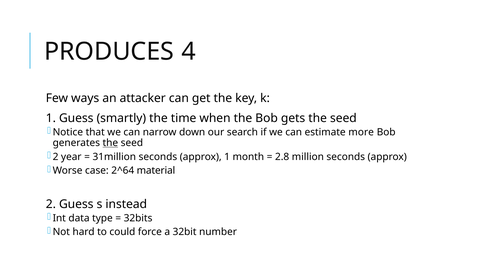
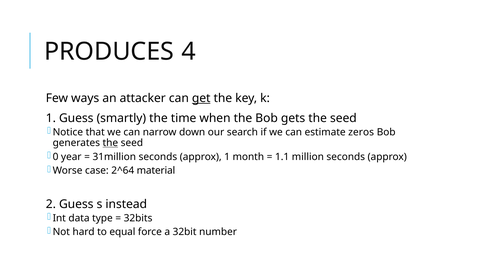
get underline: none -> present (201, 98)
more: more -> zeros (361, 132)
2: 2 -> 0 (56, 157)
2.8: 2.8 -> 1.1 (282, 157)
could: could -> equal (122, 232)
